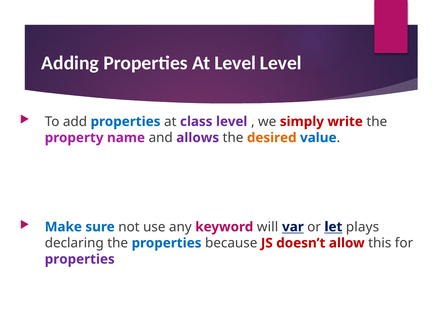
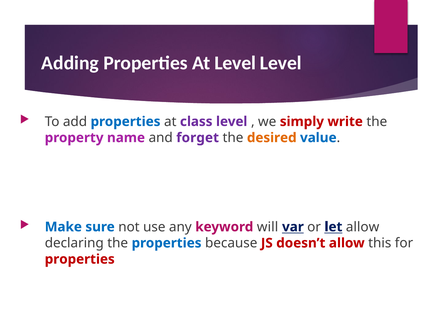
allows: allows -> forget (198, 138)
let plays: plays -> allow (363, 227)
properties colour: purple -> red (80, 260)
